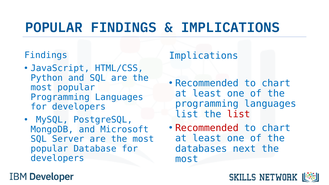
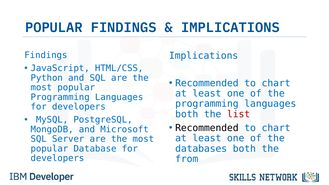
list: list -> both (187, 114)
Recommended colour: red -> black (207, 128)
databases next: next -> both (244, 149)
most: most -> from (187, 159)
